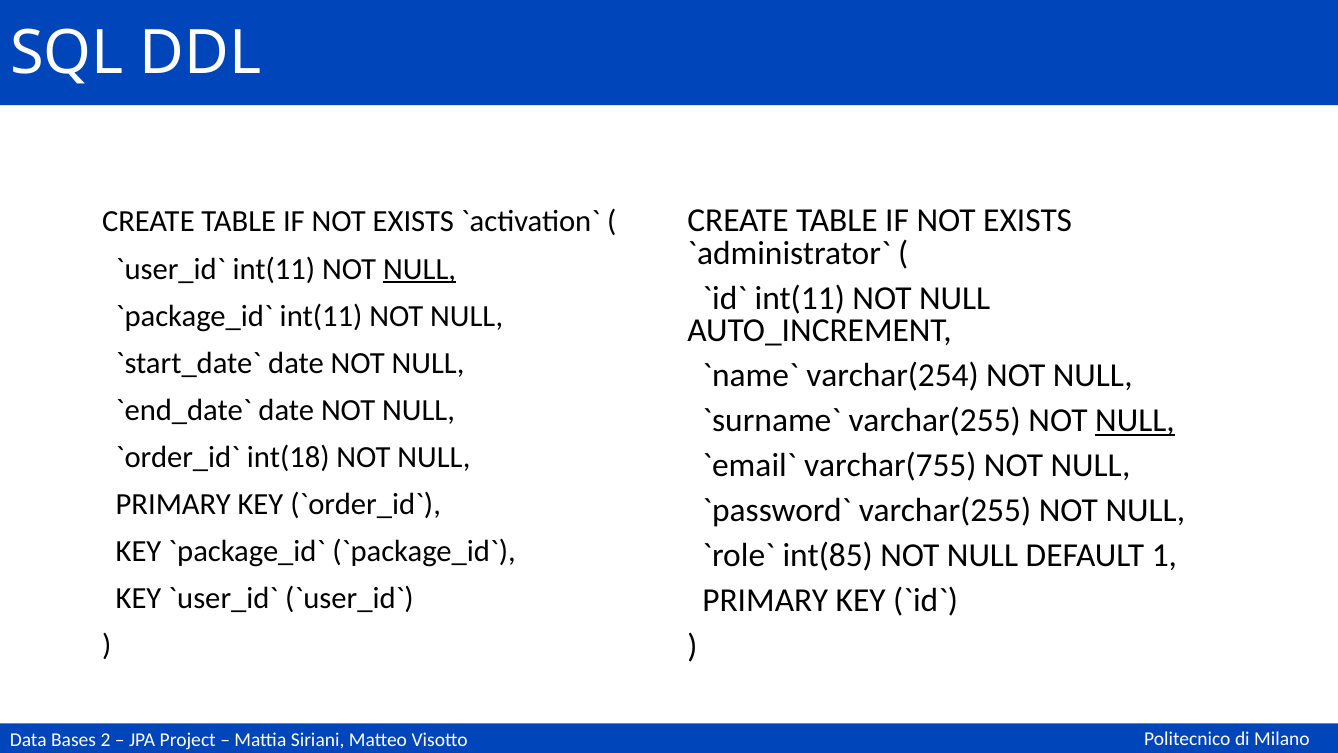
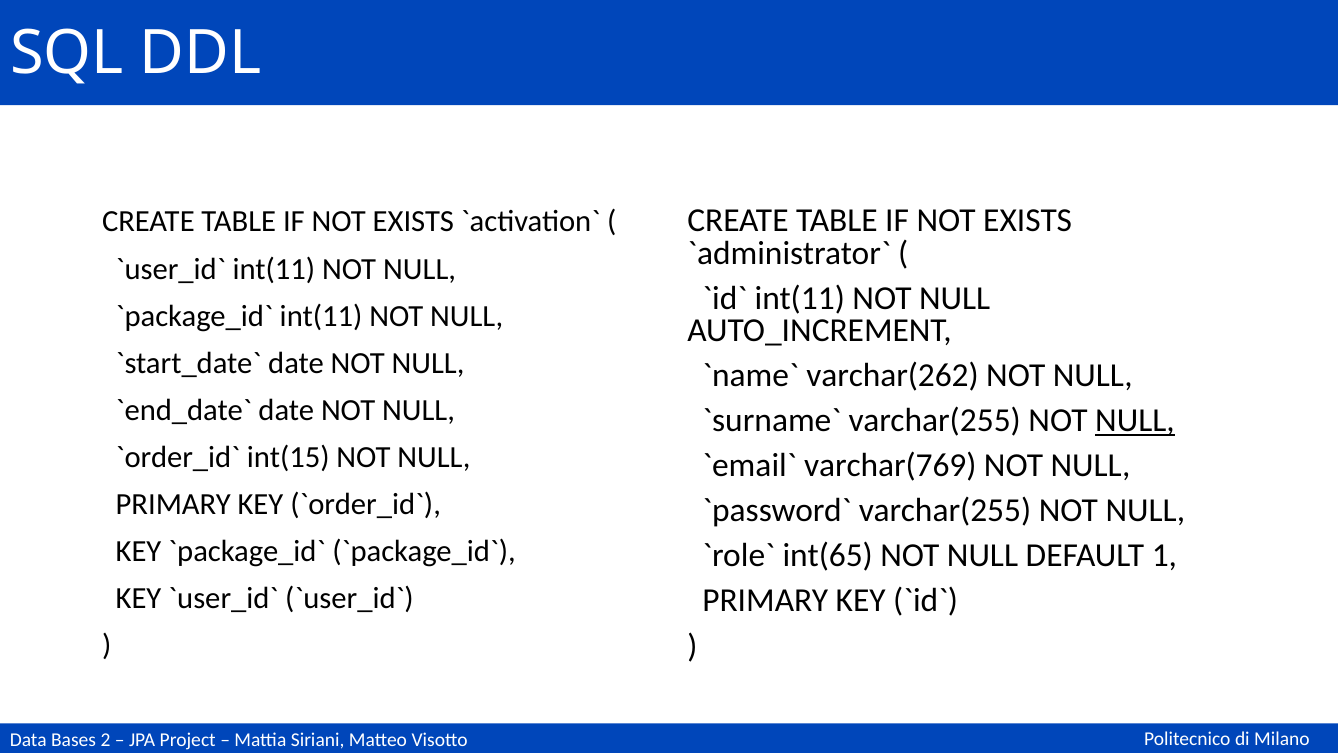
NULL underline: present -> none (420, 269)
varchar(254: varchar(254 -> varchar(262 (892, 375)
int(18: int(18 -> int(15 (288, 457)
varchar(755: varchar(755 -> varchar(769 (890, 465)
int(85: int(85 -> int(65 (828, 556)
